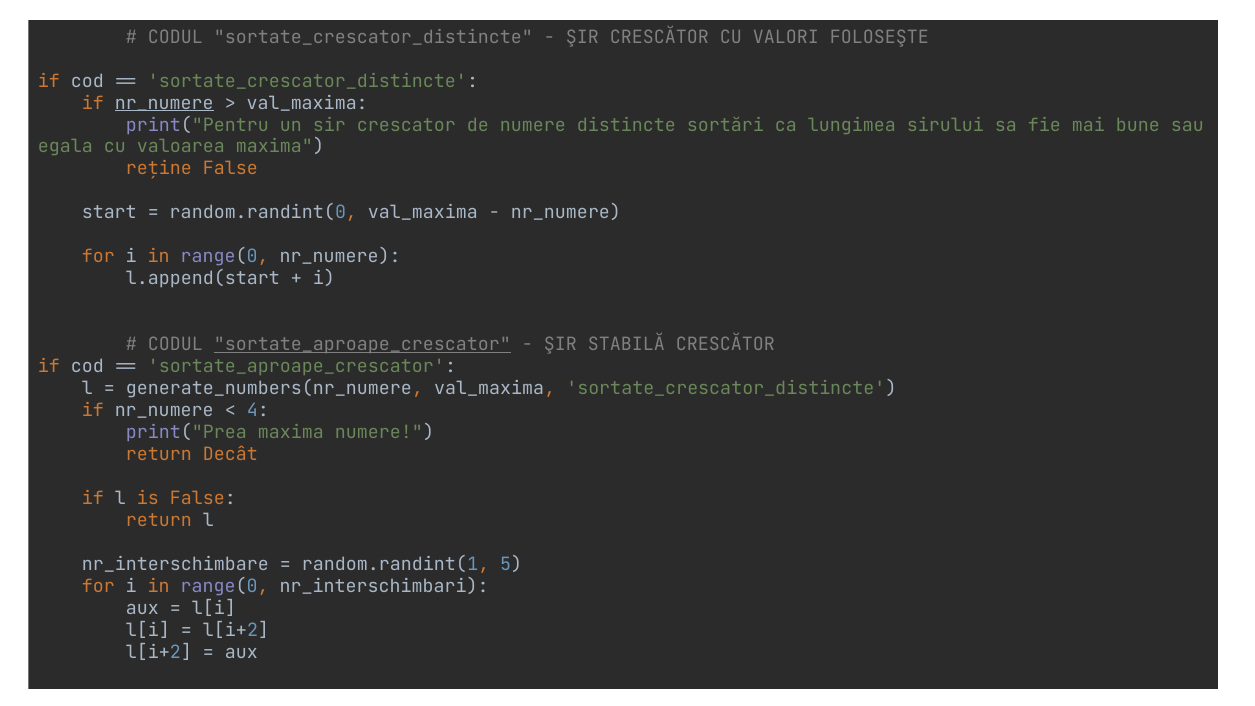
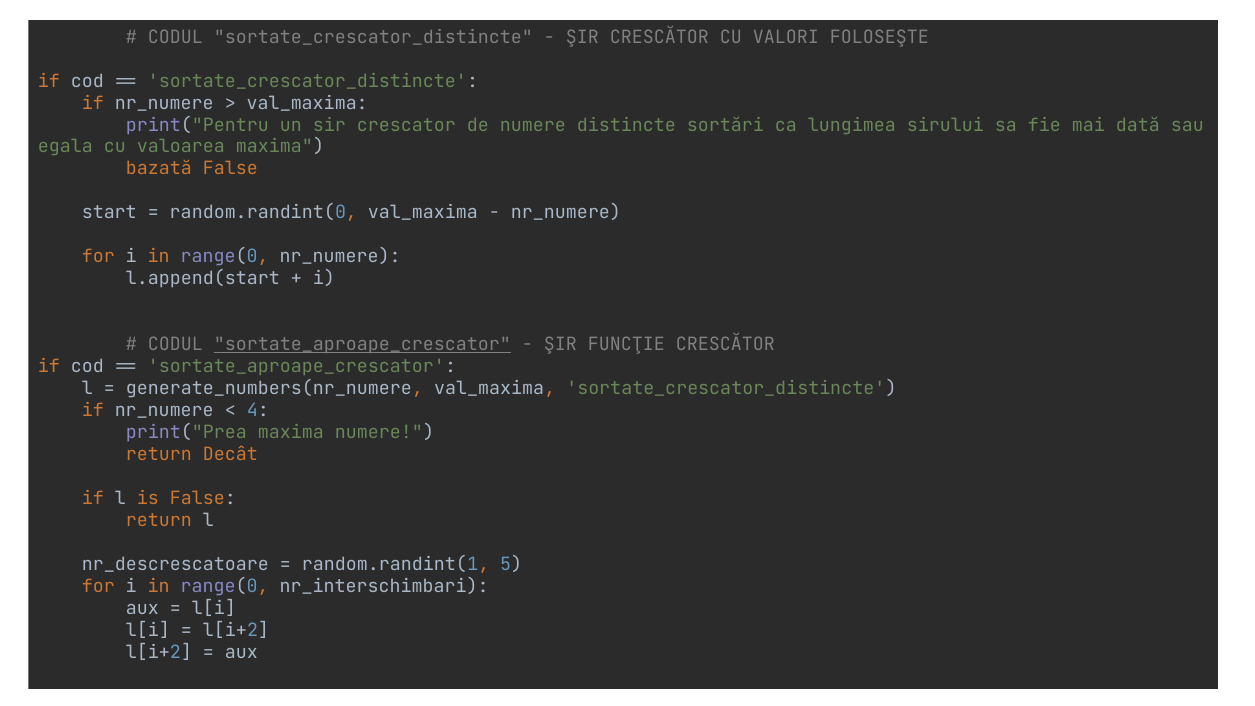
nr_numere underline: present -> none (164, 103)
bune: bune -> dată (1138, 125)
reține: reține -> bazată (159, 169)
STABILĂ: STABILĂ -> FUNCŢIE (626, 345)
nr_interschimbare: nr_interschimbare -> nr_descrescatoare (175, 564)
